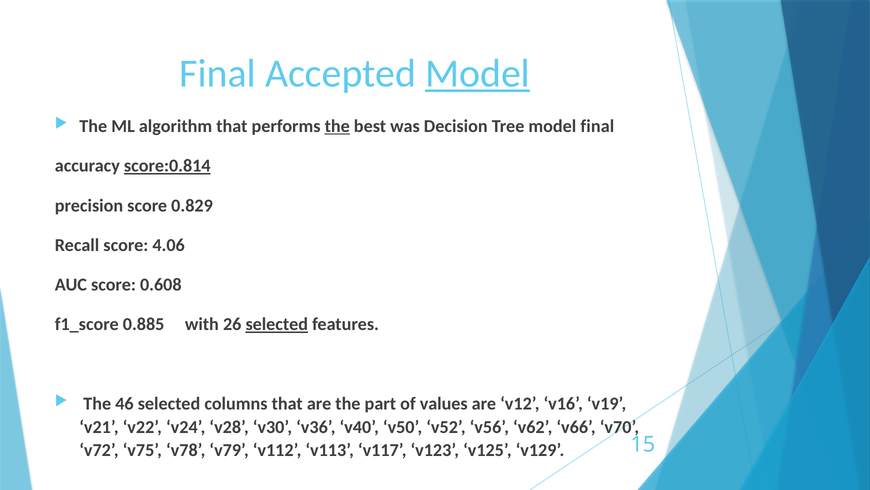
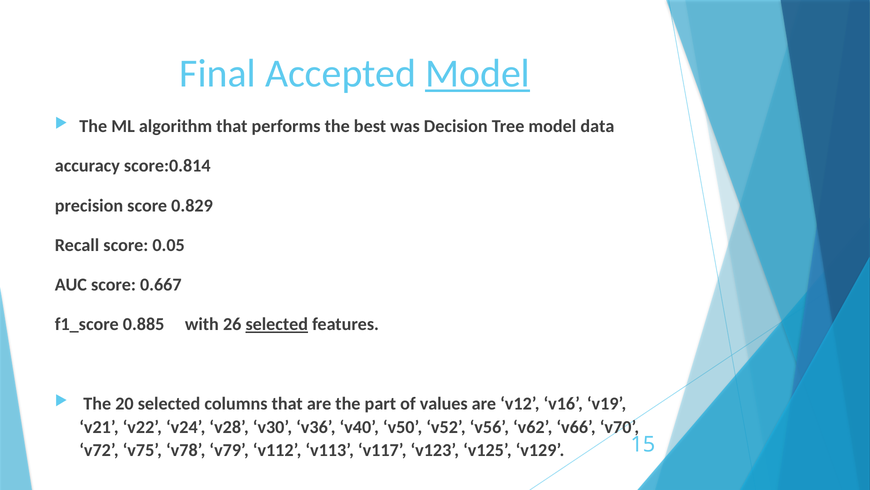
the underline: present -> none (337, 126)
model final: final -> data (597, 126)
score:0.814 underline: present -> none (167, 166)
4.06: 4.06 -> 0.05 (169, 245)
0.608: 0.608 -> 0.667 (161, 284)
46: 46 -> 20 (124, 403)
